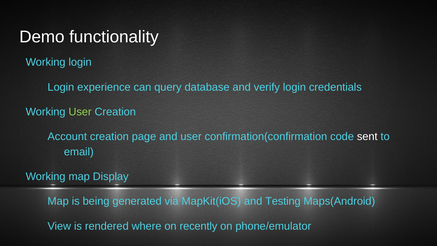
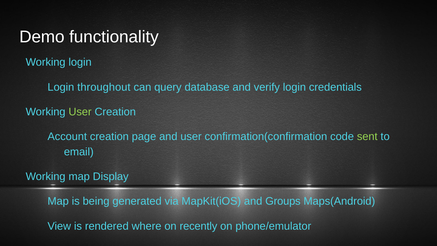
experience: experience -> throughout (104, 87)
sent colour: white -> light green (367, 137)
Testing: Testing -> Groups (283, 201)
